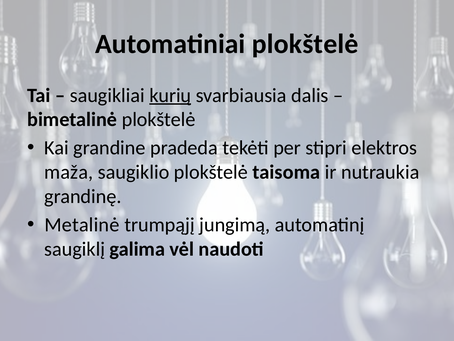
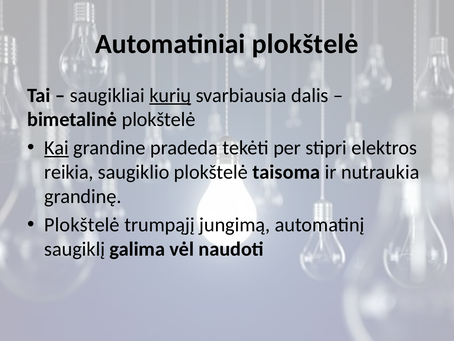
Kai underline: none -> present (57, 148)
maža: maža -> reikia (69, 172)
Metalinė: Metalinė -> Plokštelė (82, 224)
